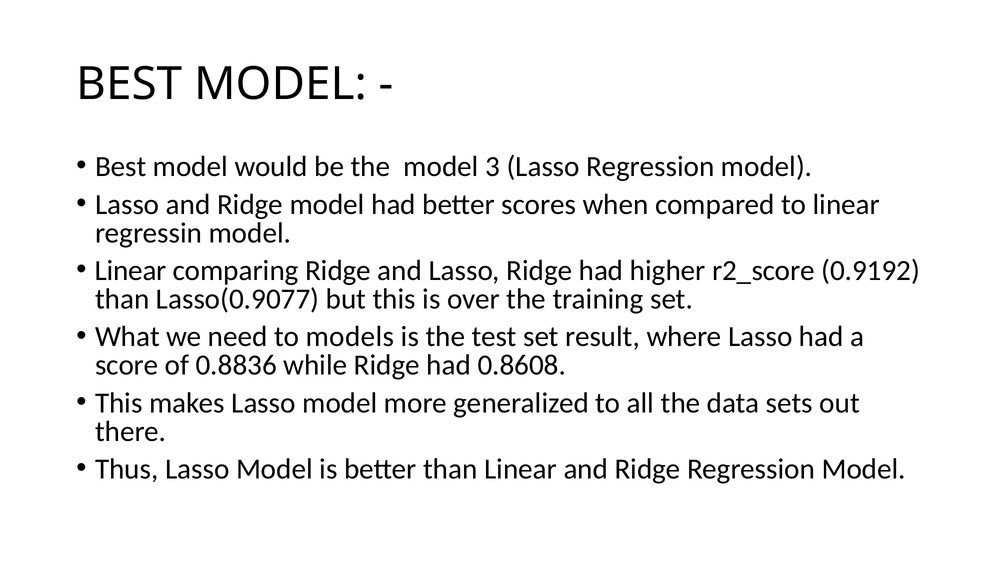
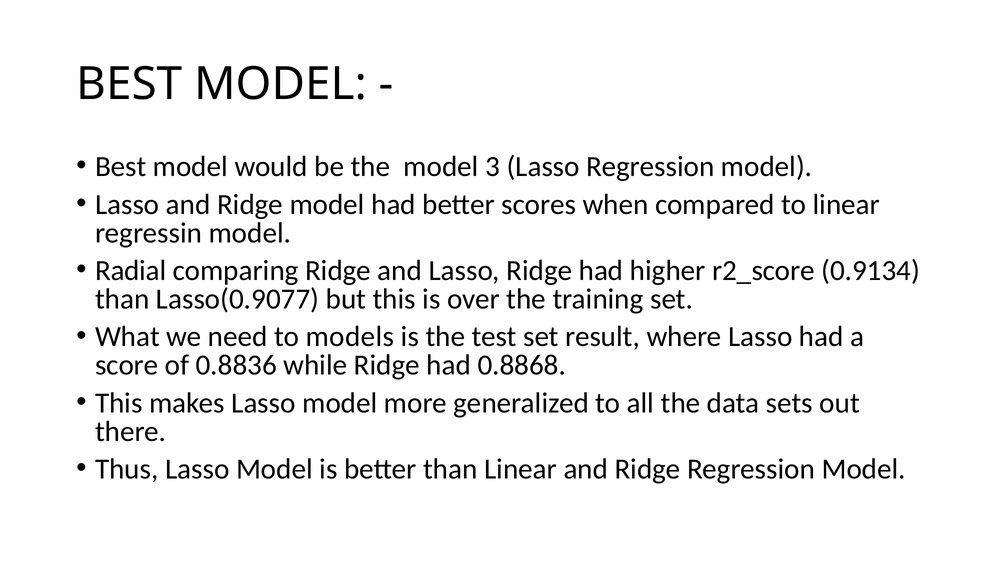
Linear: Linear -> Radial (131, 271)
0.9192: 0.9192 -> 0.9134 (871, 271)
0.8608: 0.8608 -> 0.8868 (522, 365)
